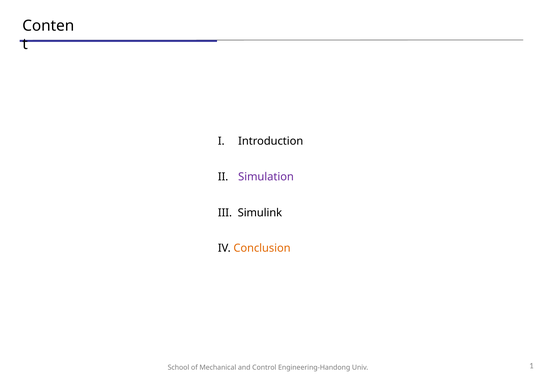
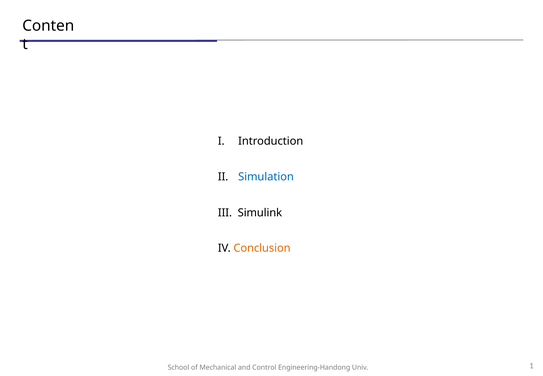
Simulation colour: purple -> blue (266, 177)
